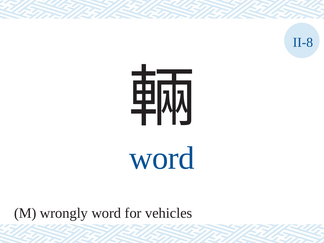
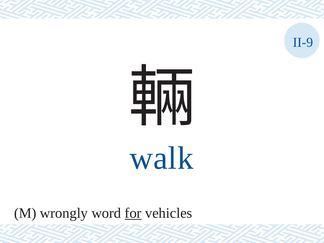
II-8: II-8 -> II-9 (303, 42)
word: word -> walk (162, 158)
for underline: none -> present (133, 213)
